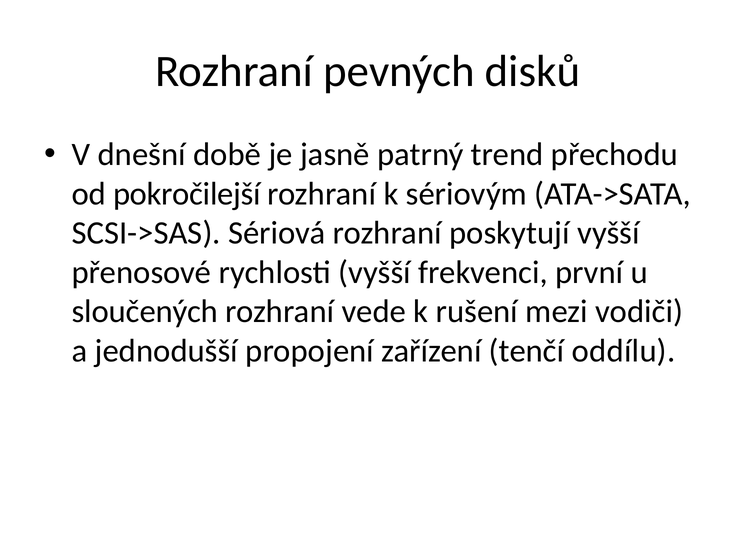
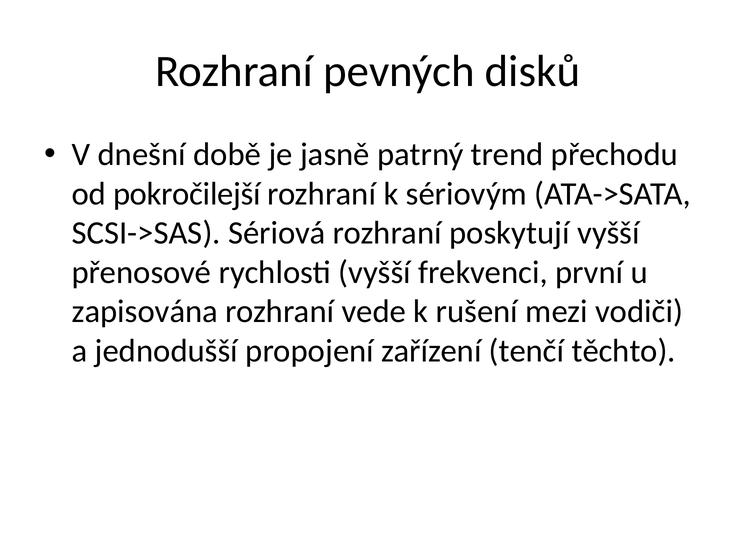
sloučených: sloučených -> zapisována (145, 312)
oddílu: oddílu -> těchto (624, 351)
